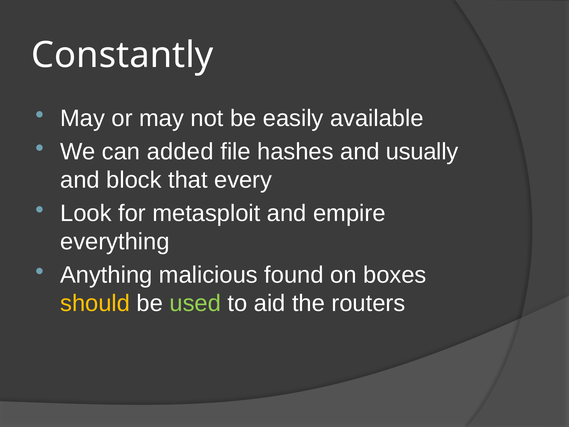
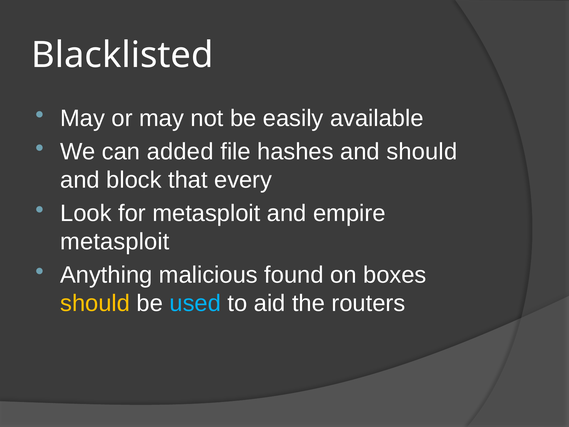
Constantly: Constantly -> Blacklisted (122, 55)
and usually: usually -> should (422, 151)
everything: everything -> metasploit (115, 242)
used colour: light green -> light blue (195, 303)
